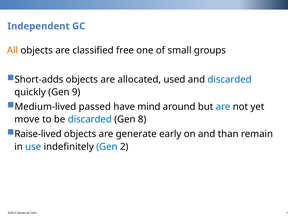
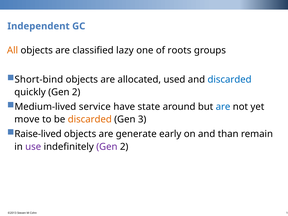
free: free -> lazy (125, 50)
small: small -> roots (179, 50)
Short-adds: Short-adds -> Short-bind (39, 80)
quickly Gen 9: 9 -> 2 (76, 92)
passed: passed -> service (95, 107)
mind: mind -> state (149, 107)
discarded colour: blue -> orange (90, 119)
8: 8 -> 3 (142, 119)
use colour: blue -> purple (33, 147)
Gen colour: blue -> purple (107, 147)
